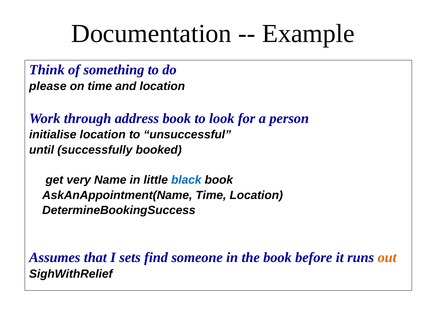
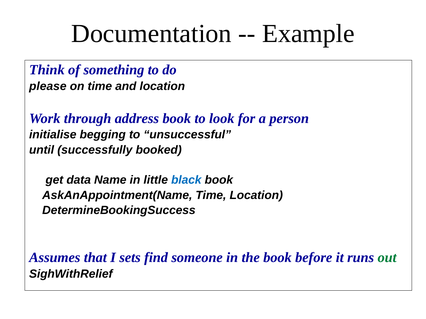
initialise location: location -> begging (103, 135)
very: very -> data (79, 180)
out colour: orange -> green (387, 258)
